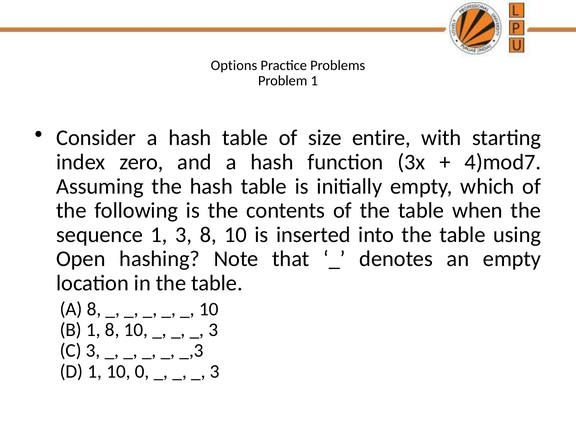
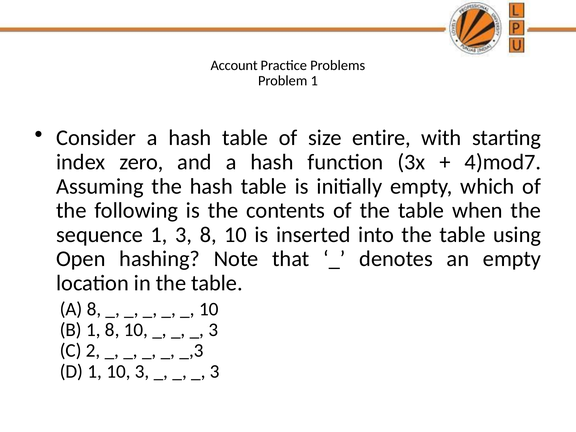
Options: Options -> Account (234, 65)
C 3: 3 -> 2 (93, 351)
10 0: 0 -> 3 (142, 371)
